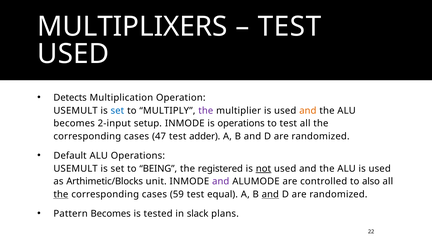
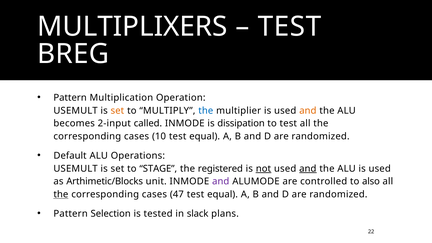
USED: USED -> BREG (73, 54)
Detects: Detects -> Pattern (70, 98)
set colour: blue -> orange (117, 111)
the colour: purple -> blue (206, 111)
setup: setup -> called (148, 123)
is operations: operations -> dissipation (241, 123)
47: 47 -> 10 (159, 136)
adder: adder -> equal (205, 136)
BEING: BEING -> STAGE (158, 169)
and underline: none -> present (308, 169)
59: 59 -> 47 (177, 194)
and underline: present -> none (270, 194)
Pattern Becomes: Becomes -> Selection (111, 214)
